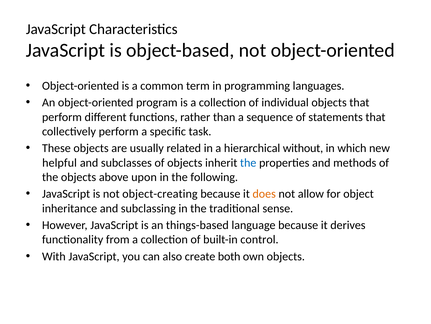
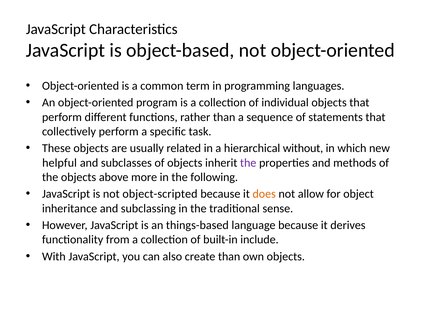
the colour: blue -> purple (248, 162)
upon: upon -> more (144, 177)
object-creating: object-creating -> object-scripted (160, 194)
control: control -> include (260, 239)
create both: both -> than (229, 256)
